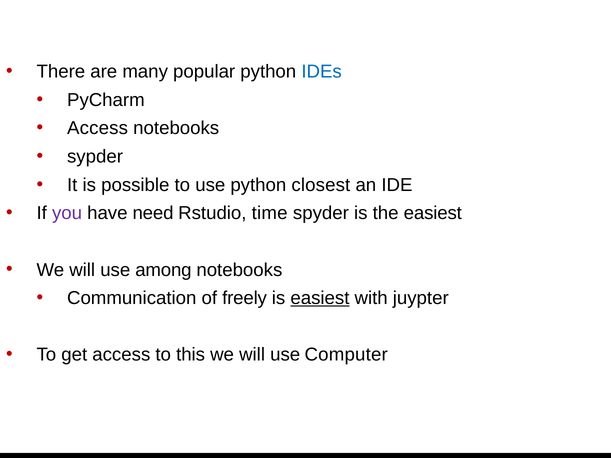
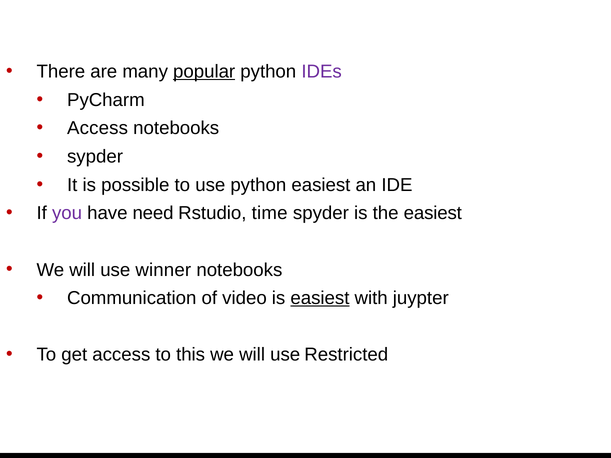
popular underline: none -> present (204, 72)
IDEs colour: blue -> purple (322, 72)
python closest: closest -> easiest (321, 185)
among: among -> winner (163, 270)
freely: freely -> video (244, 298)
Computer: Computer -> Restricted (346, 355)
